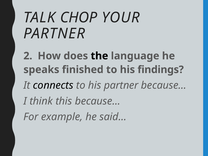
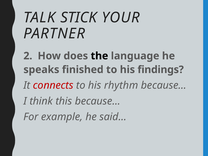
CHOP: CHOP -> STICK (79, 18)
connects colour: black -> red (53, 85)
his partner: partner -> rhythm (121, 85)
